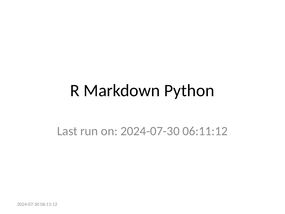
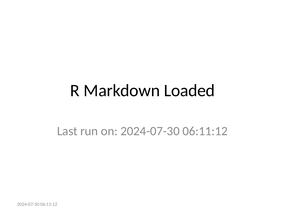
Python: Python -> Loaded (189, 91)
